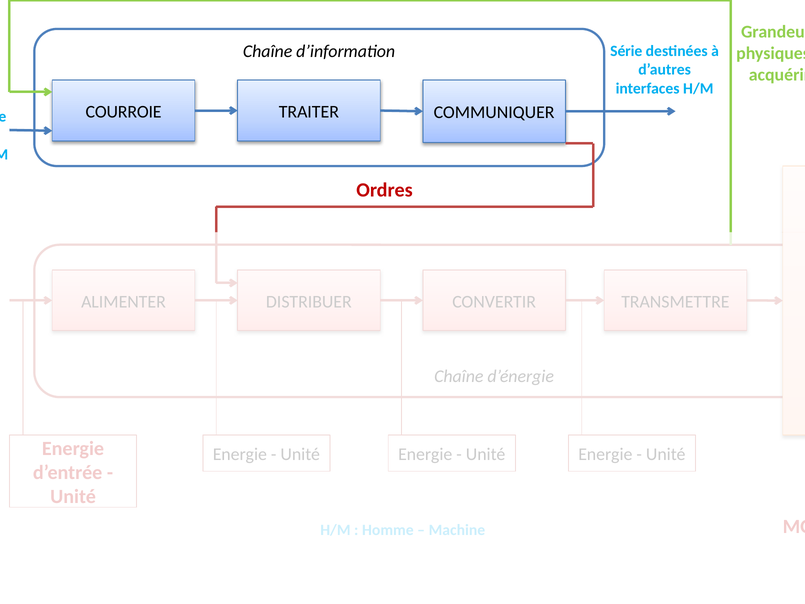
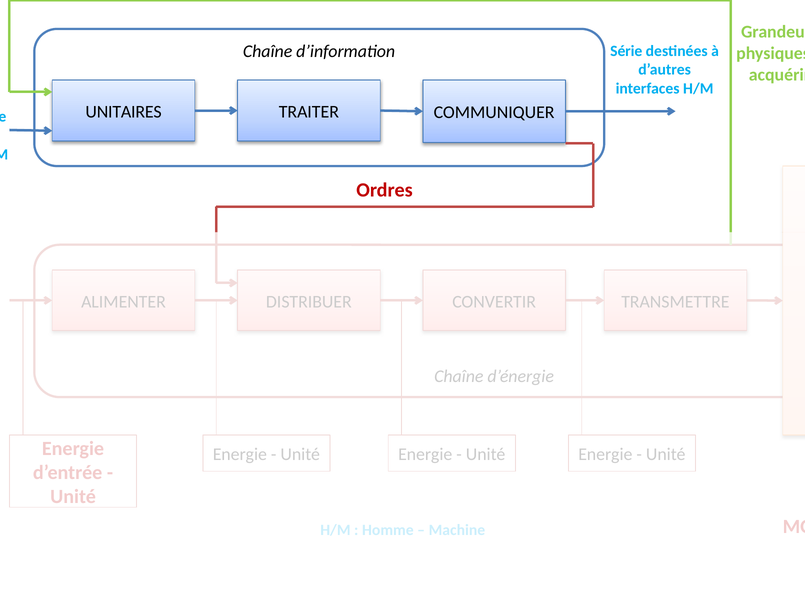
COURROIE: COURROIE -> UNITAIRES (124, 112)
